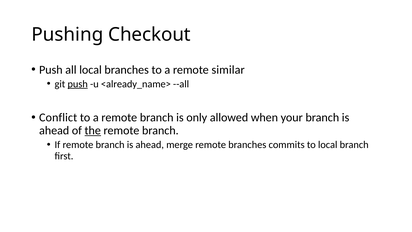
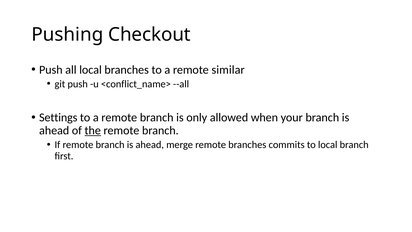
push underline: present -> none (78, 84)
<already_name>: <already_name> -> <conflict_name> (136, 84)
Conflict: Conflict -> Settings (58, 117)
